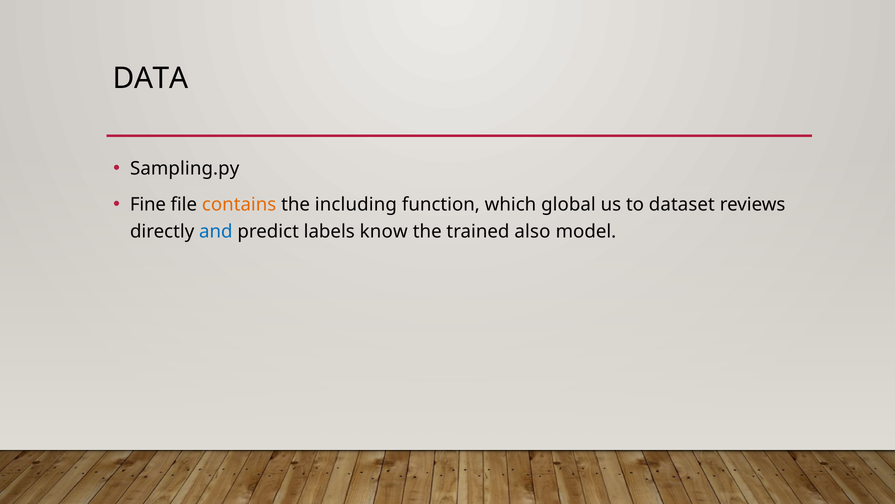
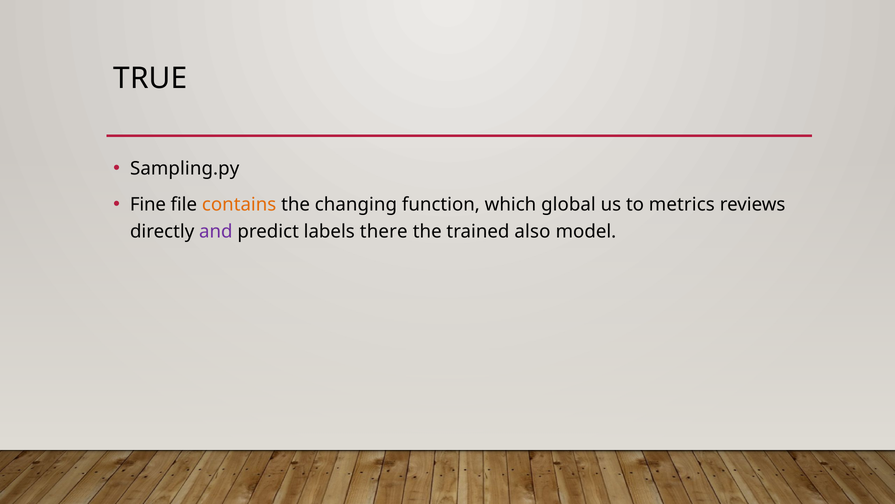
DATA: DATA -> TRUE (150, 78)
including: including -> changing (356, 204)
dataset: dataset -> metrics (682, 204)
and colour: blue -> purple (216, 231)
know: know -> there (384, 231)
